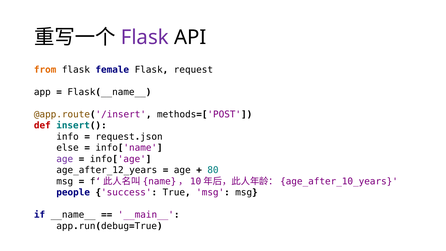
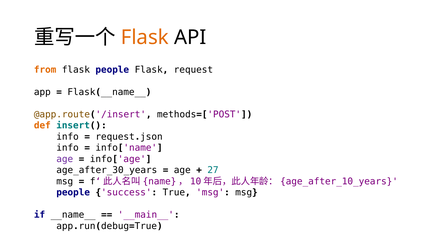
Flask colour: purple -> orange (145, 37)
flask female: female -> people (112, 70)
def colour: red -> orange (42, 125)
else: else -> info (68, 148)
age_after_12_years: age_after_12_years -> age_after_30_years (107, 170)
80: 80 -> 27 (213, 170)
